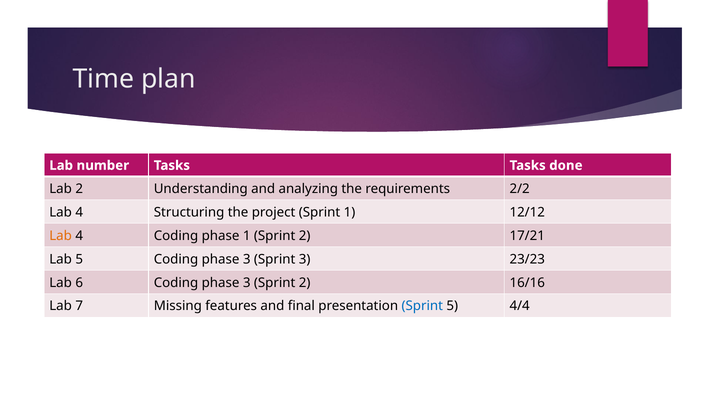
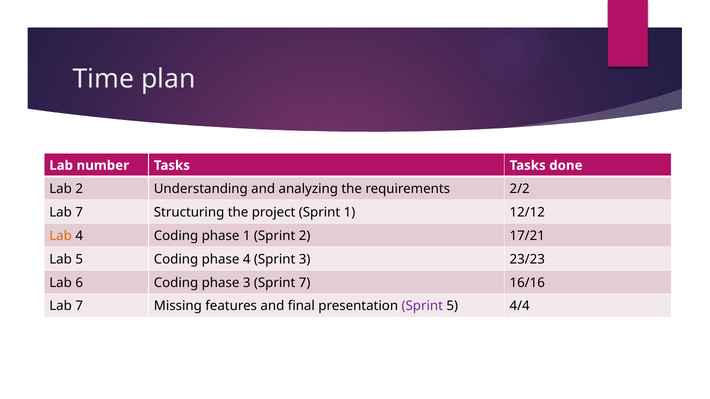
4: 4 -> 7 (79, 213)
5 Coding phase 3: 3 -> 4 (247, 259)
3 Sprint 2: 2 -> 7 (305, 283)
Sprint colour: blue -> purple (422, 306)
